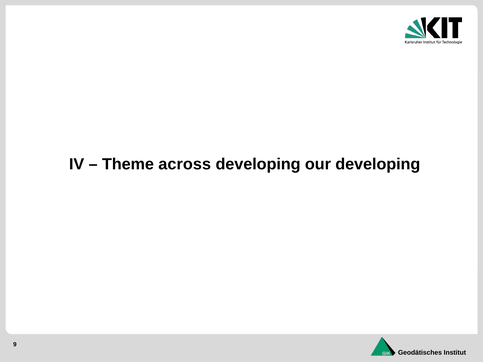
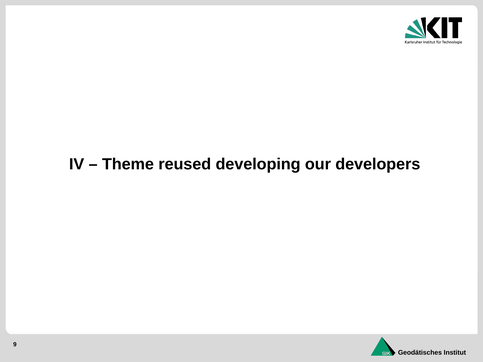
across: across -> reused (185, 164)
our developing: developing -> developers (378, 164)
